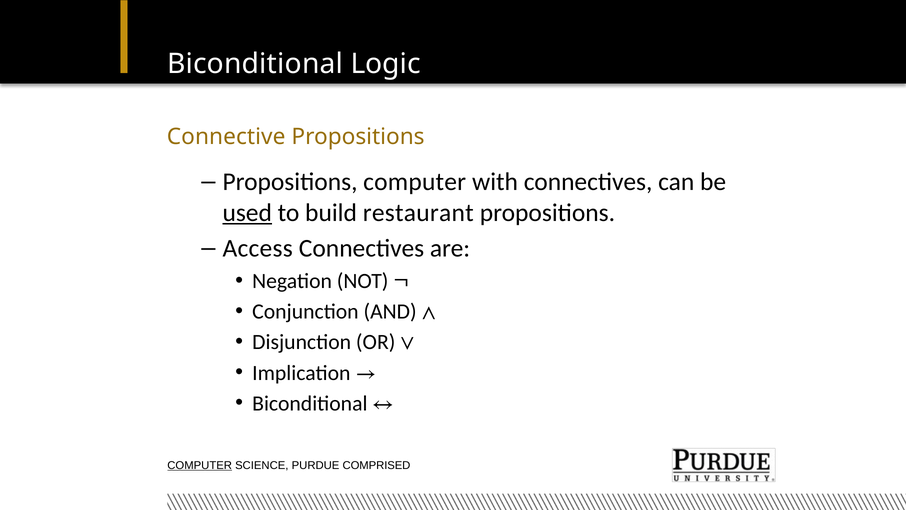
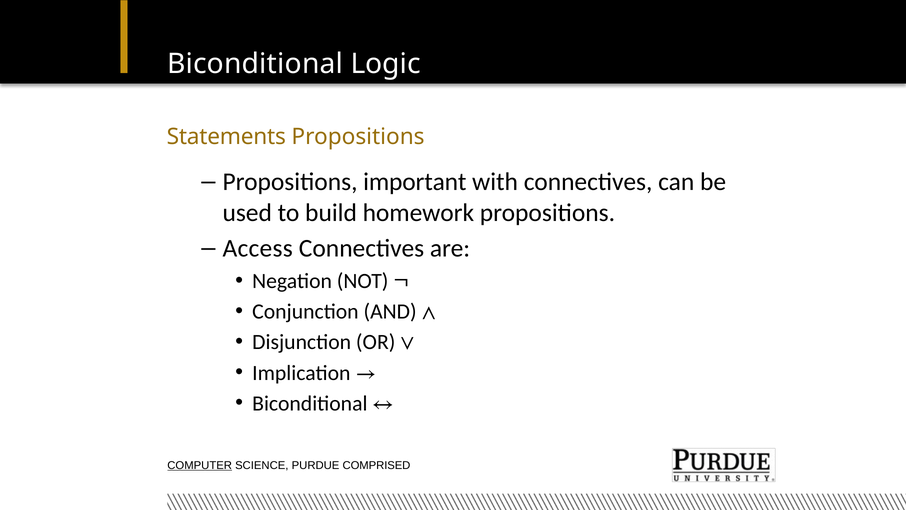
Connective: Connective -> Statements (226, 137)
Propositions computer: computer -> important (415, 182)
used underline: present -> none (247, 212)
restaurant: restaurant -> homework (418, 212)
